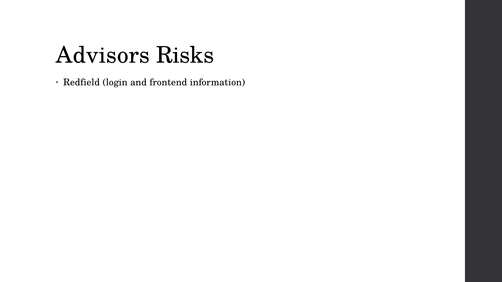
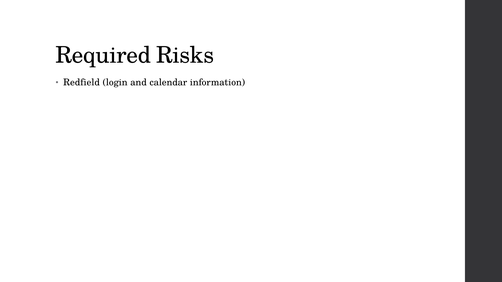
Advisors: Advisors -> Required (103, 55)
frontend: frontend -> calendar (168, 83)
